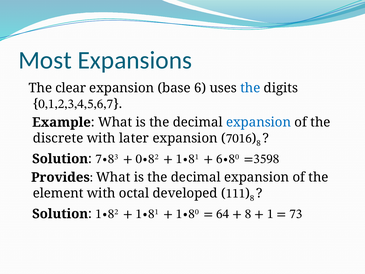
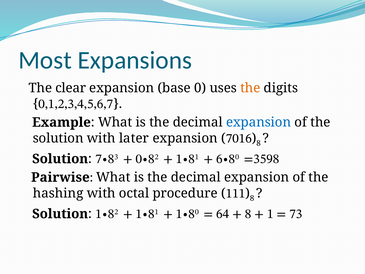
base 6: 6 -> 0 (200, 88)
the colour: blue -> orange (250, 88)
discrete: discrete -> solution (58, 138)
Provides: Provides -> Pairwise (60, 177)
element: element -> hashing (58, 193)
developed: developed -> procedure (185, 193)
